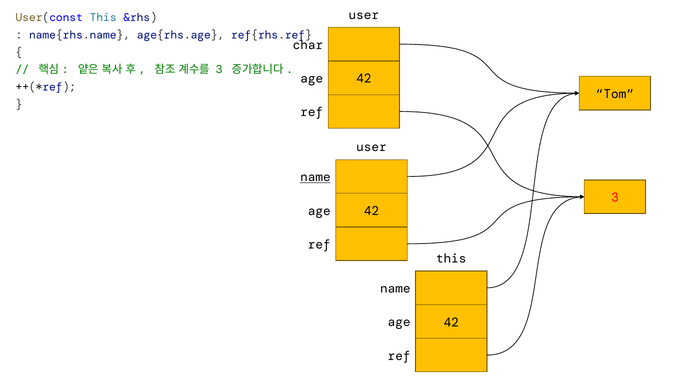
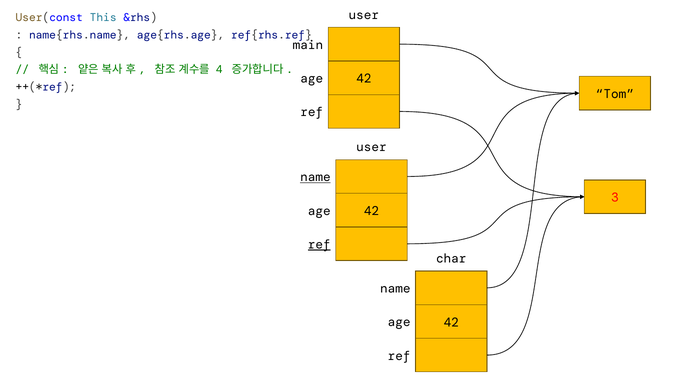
char: char -> main (308, 45)
3: 3 -> 4 (219, 70)
ref underline: none -> present (319, 244)
this: this -> char (451, 258)
